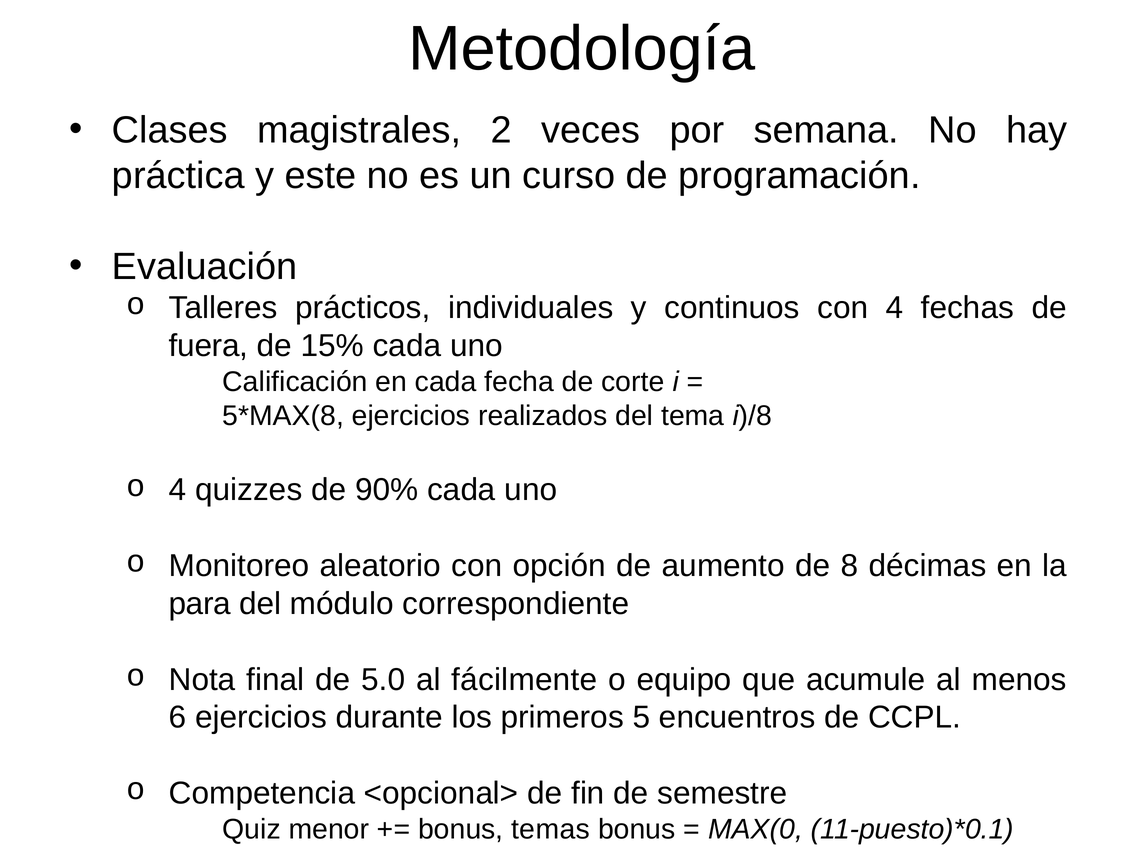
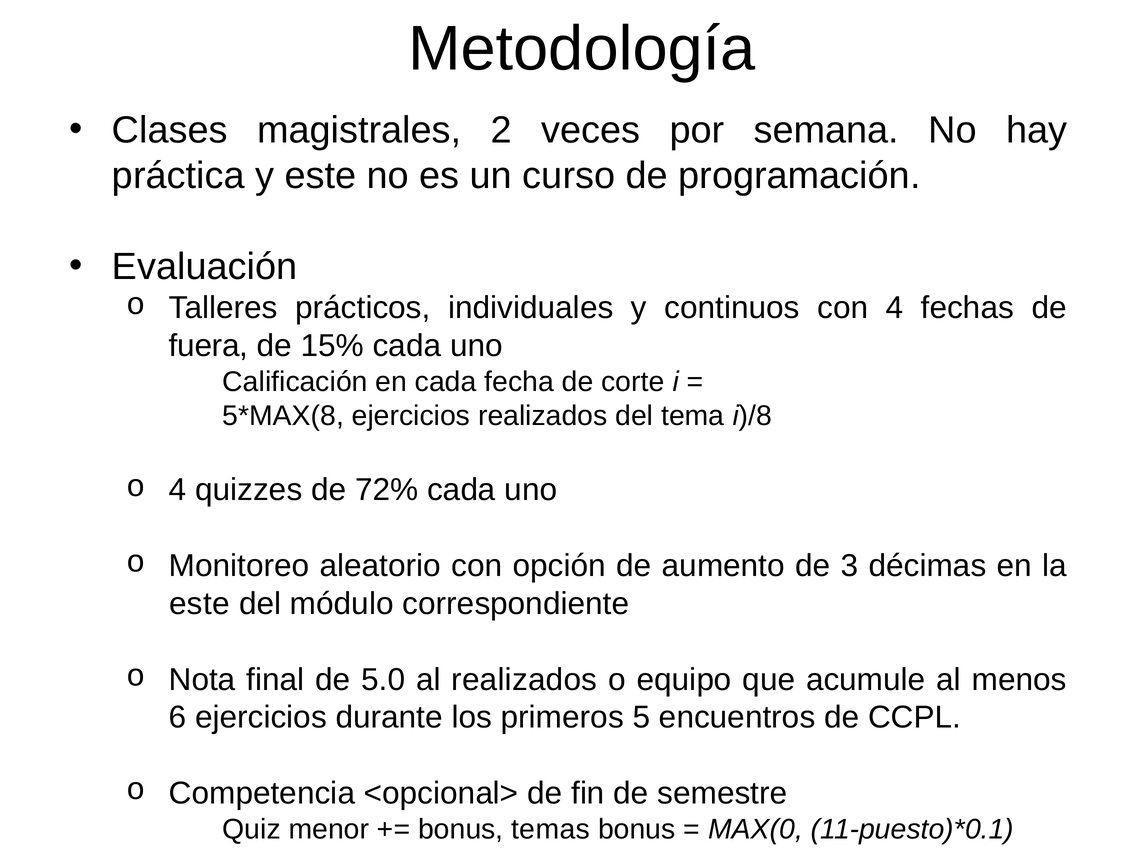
90%: 90% -> 72% (387, 490)
8: 8 -> 3 (849, 566)
para: para -> este (199, 604)
al fácilmente: fácilmente -> realizados (524, 679)
